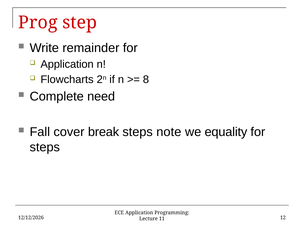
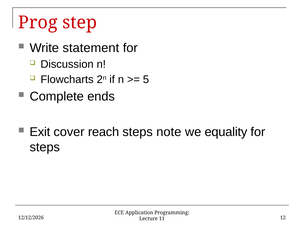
remainder: remainder -> statement (91, 48)
Application: Application -> Discussion (67, 64)
8: 8 -> 5 (146, 80)
need: need -> ends (101, 96)
Fall: Fall -> Exit (40, 132)
break: break -> reach (104, 132)
